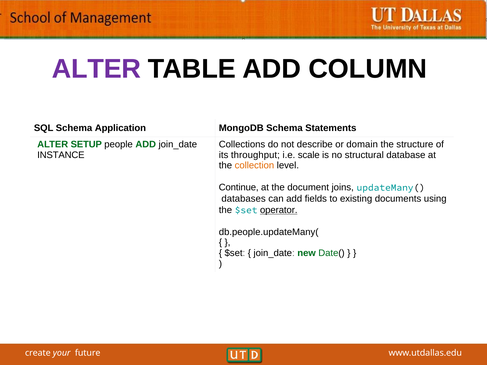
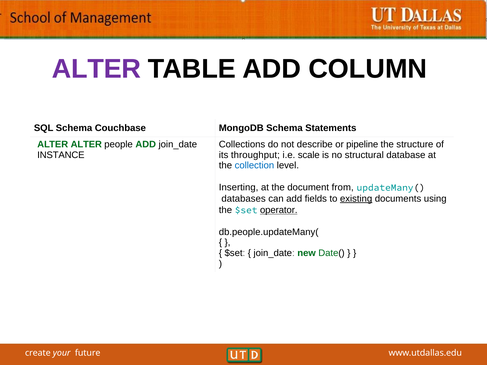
Application: Application -> Couchbase (120, 128)
ALTER SETUP: SETUP -> ALTER (86, 144)
domain: domain -> pipeline (362, 144)
collection colour: orange -> blue (254, 166)
Continue: Continue -> Inserting (239, 188)
joins: joins -> from (343, 188)
existing underline: none -> present (356, 199)
